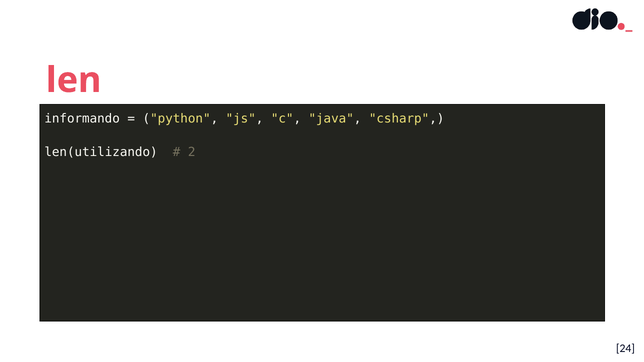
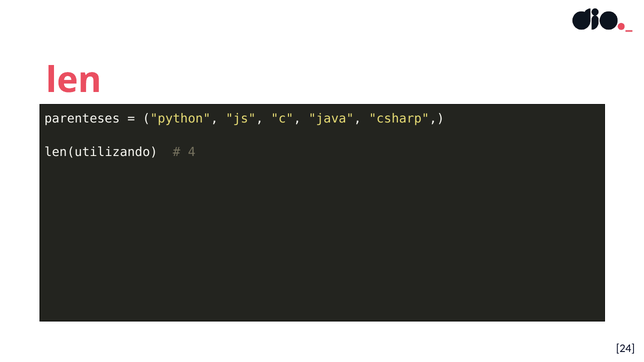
informando: informando -> parenteses (82, 119)
2: 2 -> 4 (192, 152)
